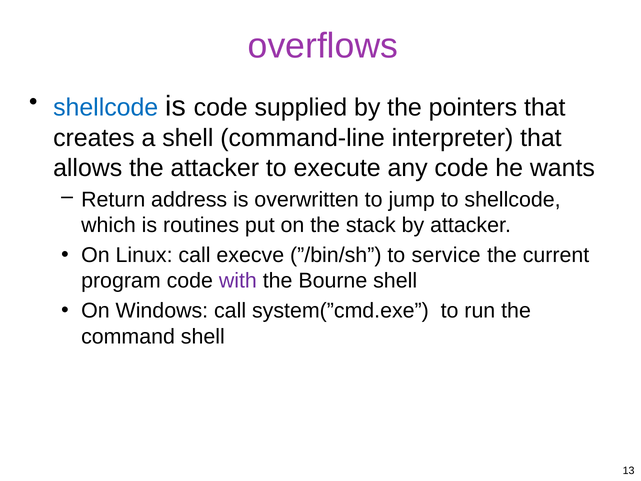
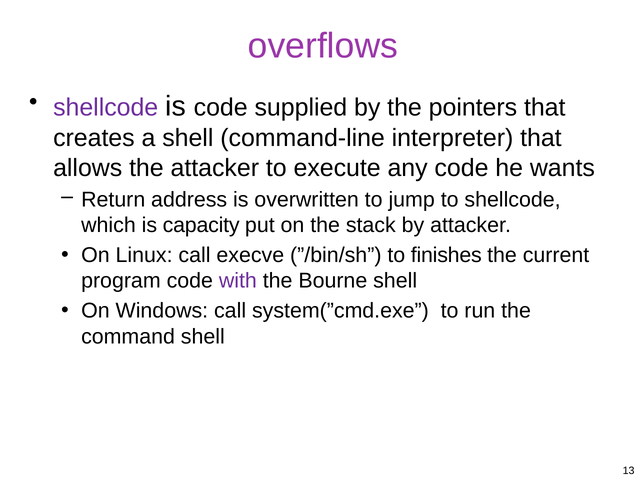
shellcode colour: blue -> purple (106, 107)
routines: routines -> capacity (201, 225)
service: service -> finishes (446, 255)
